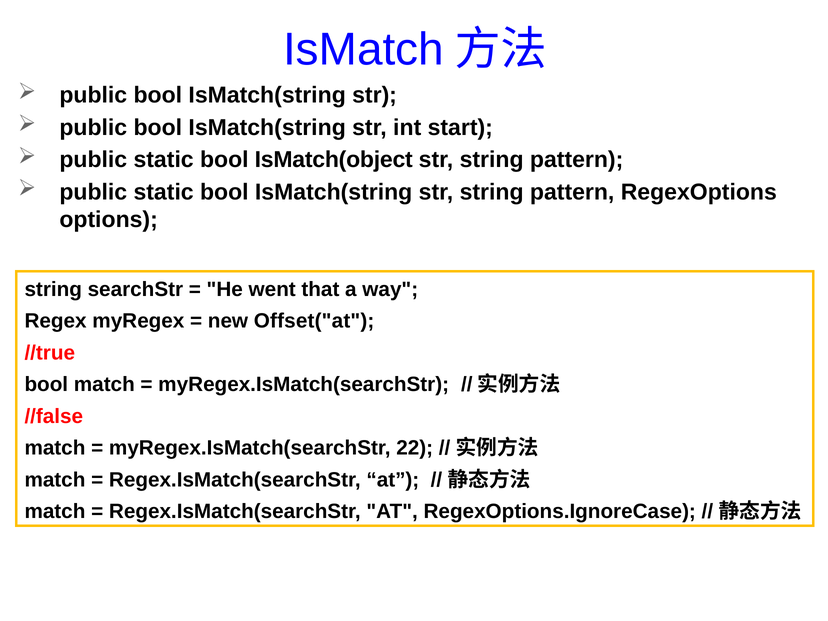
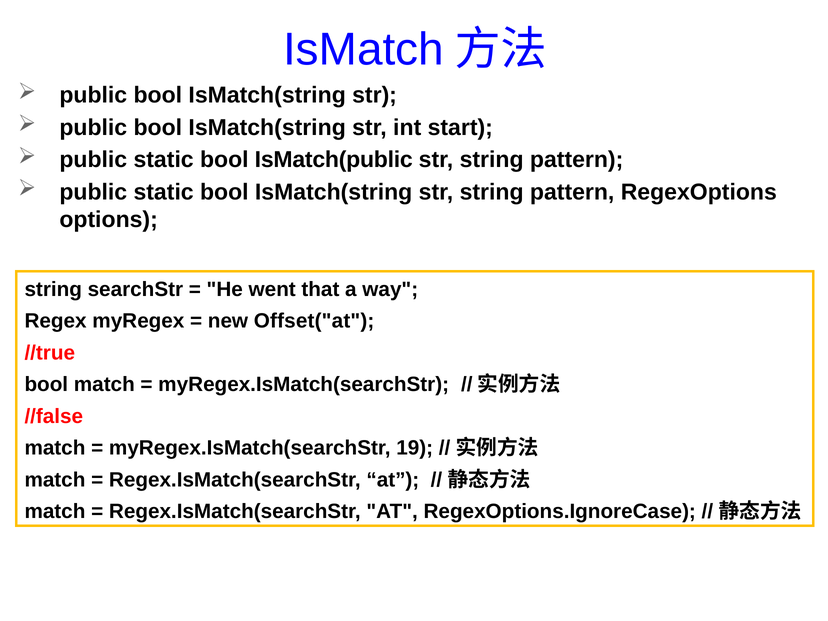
IsMatch(object: IsMatch(object -> IsMatch(public (334, 160)
22: 22 -> 19 (415, 448)
